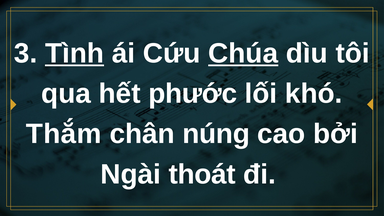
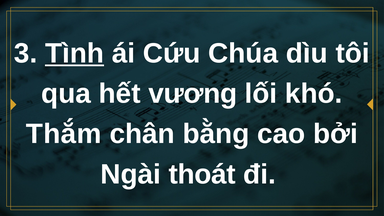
Chúa underline: present -> none (243, 53)
phước: phước -> vương (193, 94)
núng: núng -> bằng (216, 134)
